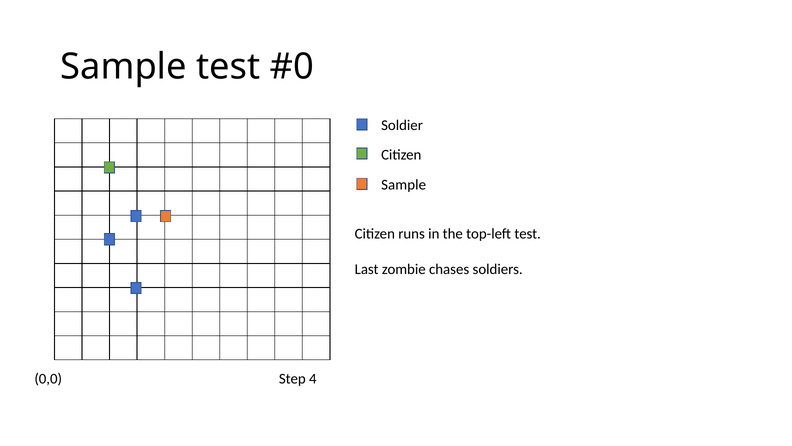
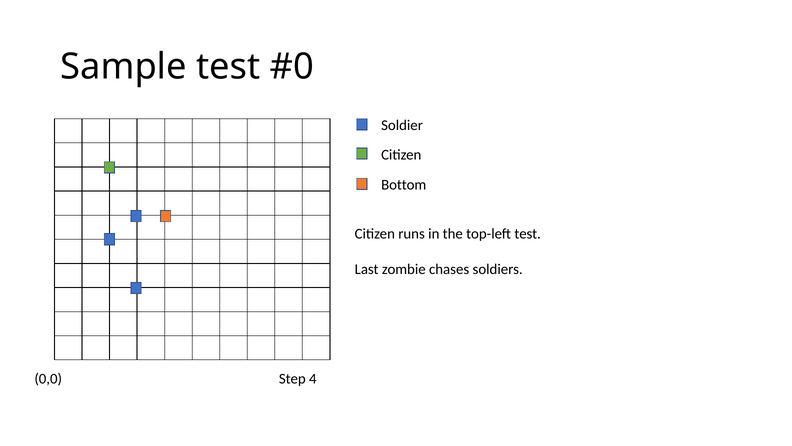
Sample: Sample -> Bottom (404, 185)
